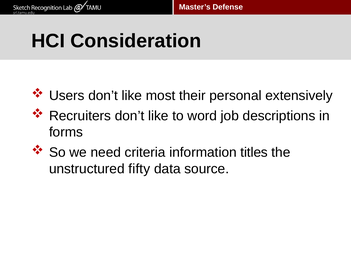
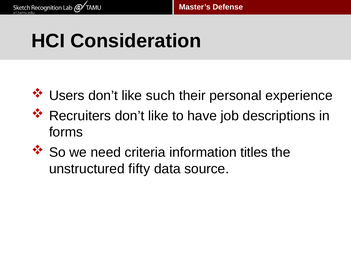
most: most -> such (161, 96)
extensively: extensively -> experience (299, 96)
word: word -> have (202, 116)
